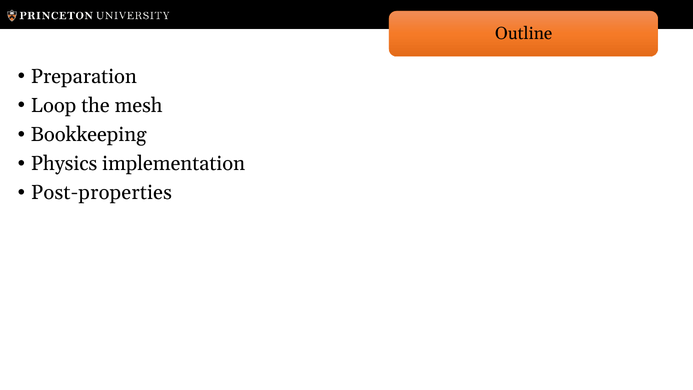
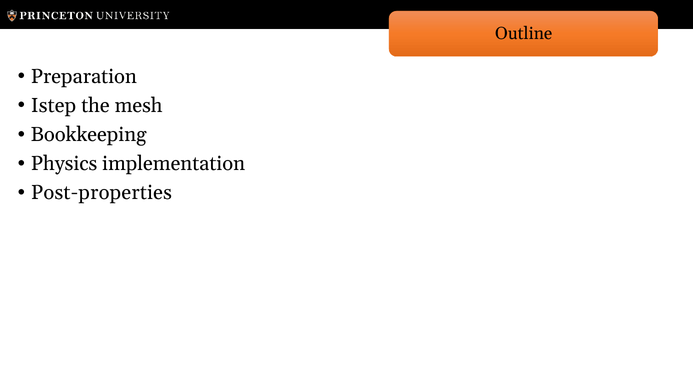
Loop: Loop -> Istep (54, 106)
